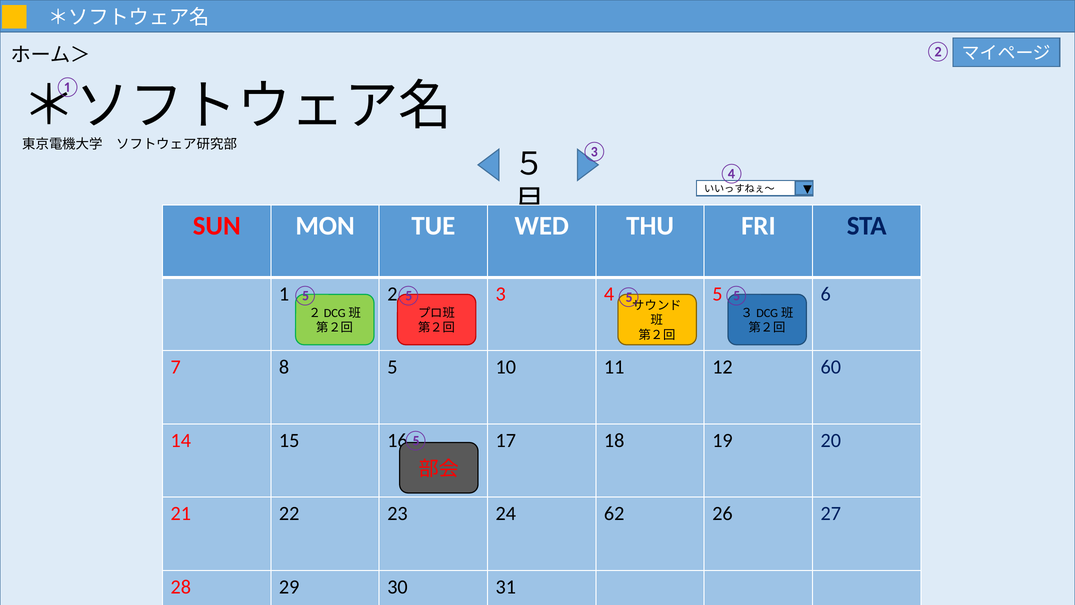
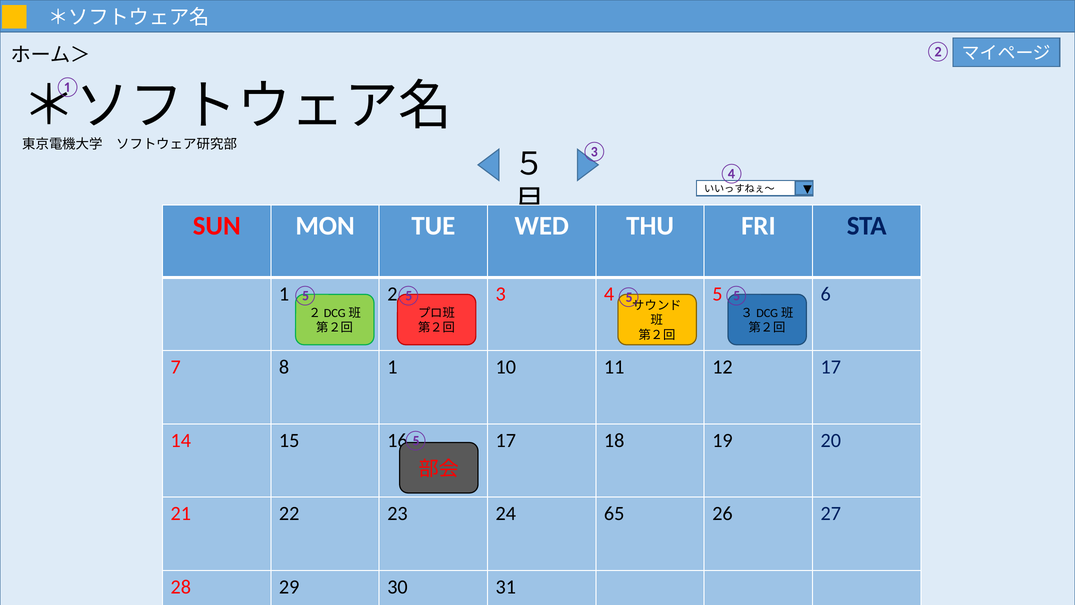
8 5: 5 -> 1 (392, 367)
12 60: 60 -> 17 (831, 367)
62: 62 -> 65 (614, 513)
